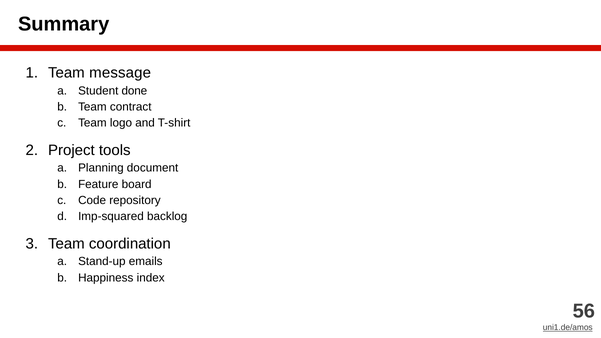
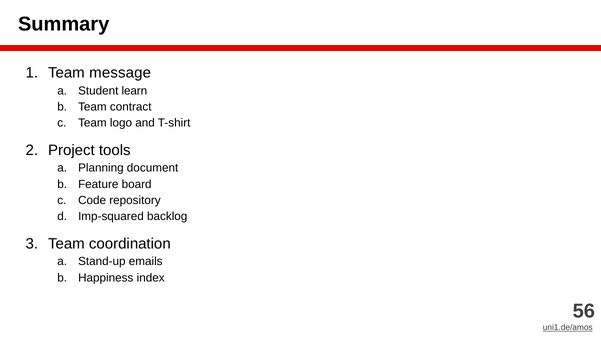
done: done -> learn (134, 91)
